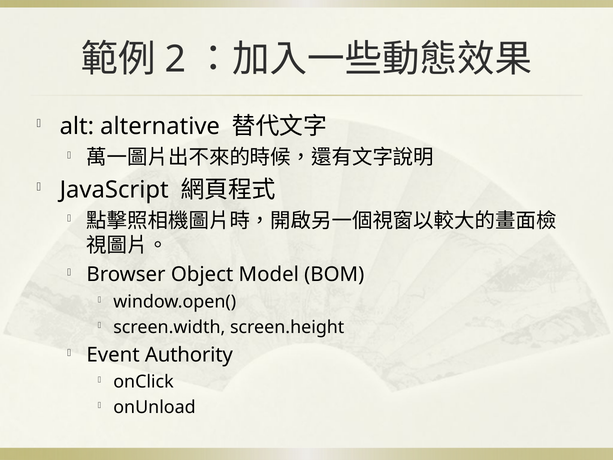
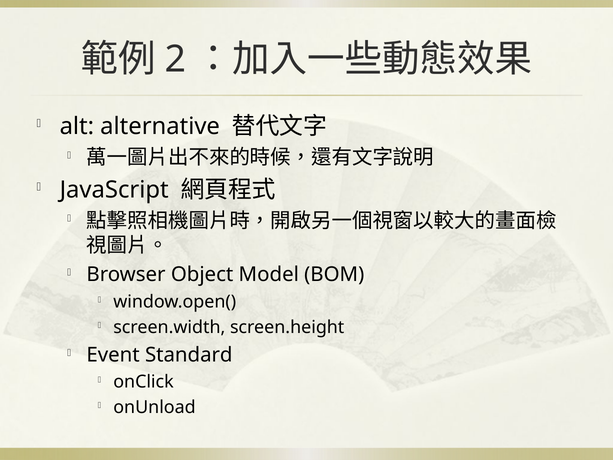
Authority: Authority -> Standard (189, 355)
